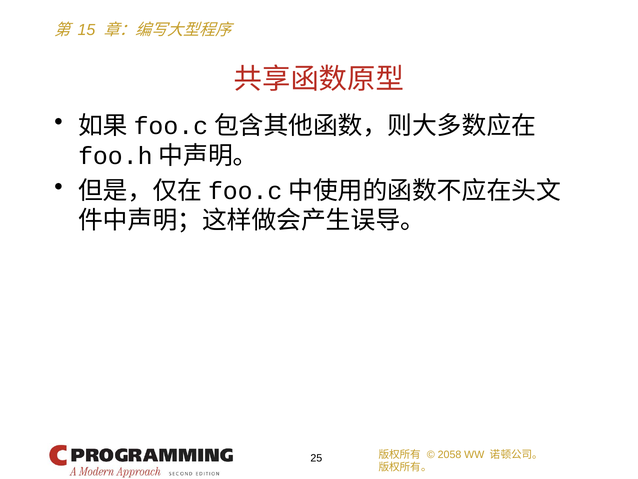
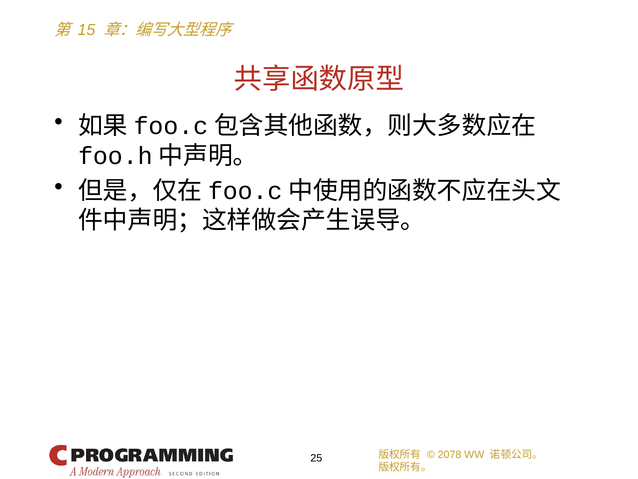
2058: 2058 -> 2078 (450, 454)
